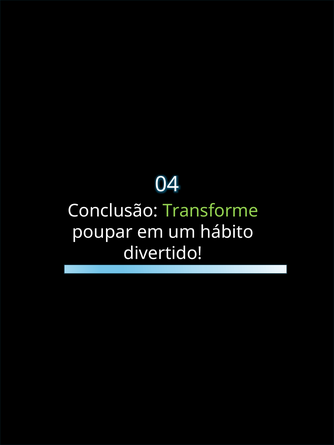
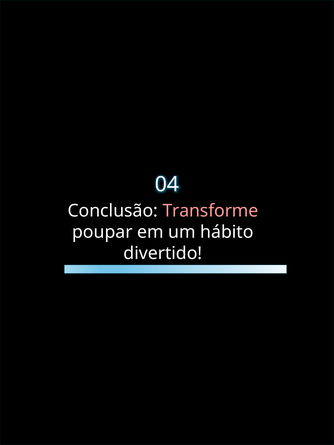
Transforme colour: light green -> pink (210, 211)
